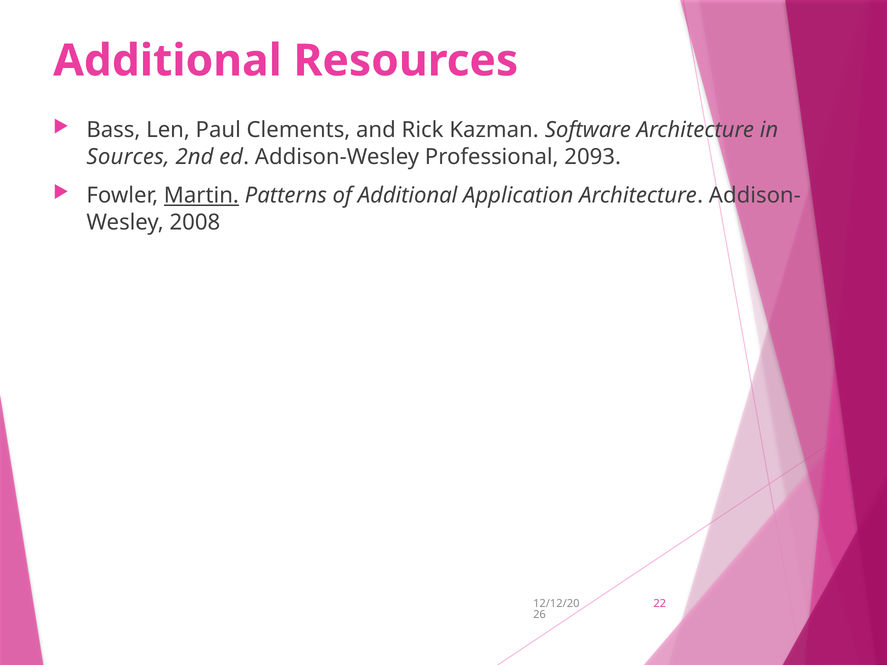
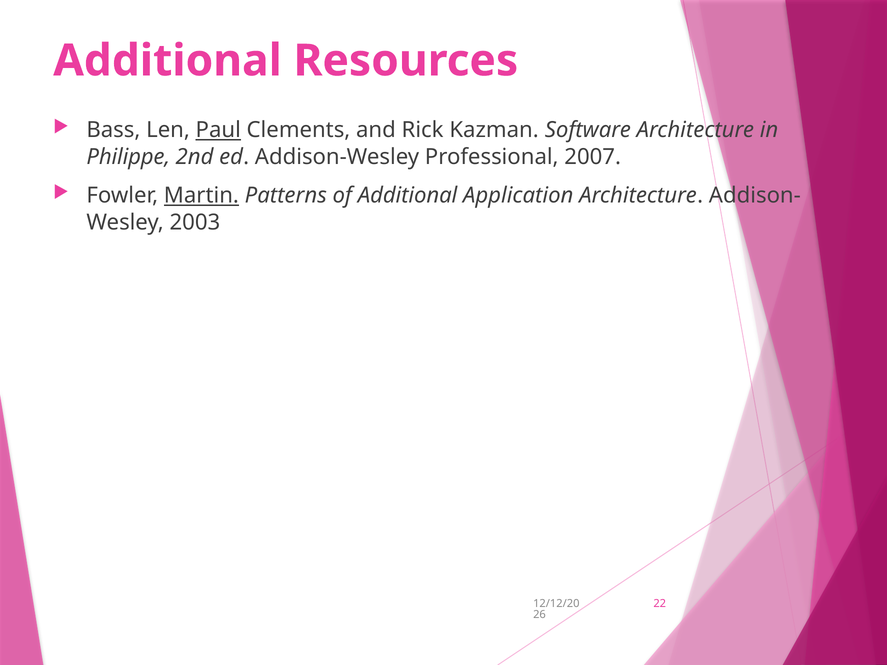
Paul underline: none -> present (218, 130)
Sources: Sources -> Philippe (128, 157)
2093: 2093 -> 2007 (593, 157)
2008: 2008 -> 2003 (195, 222)
